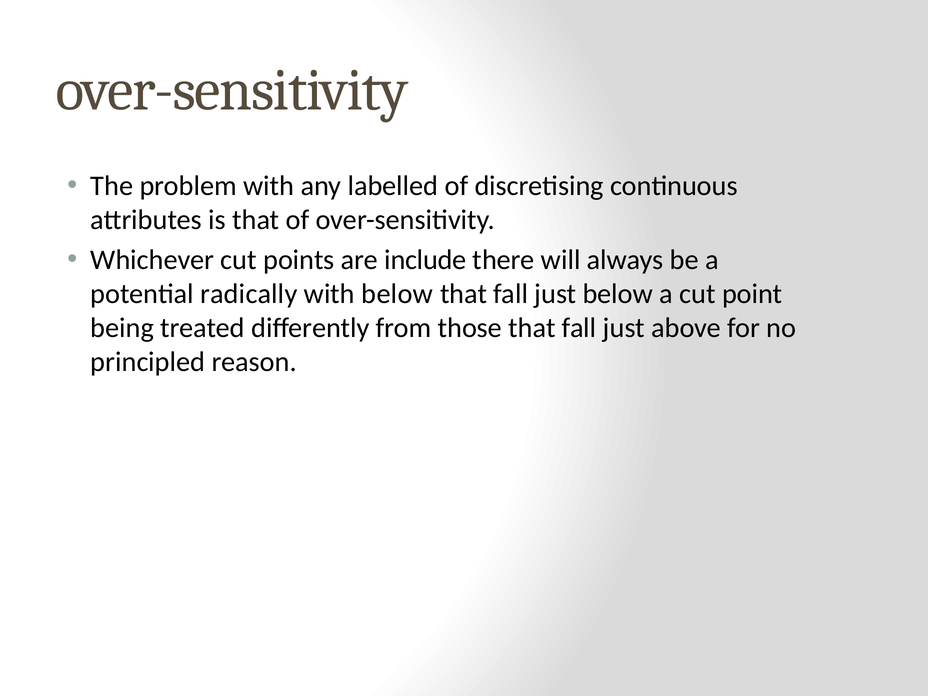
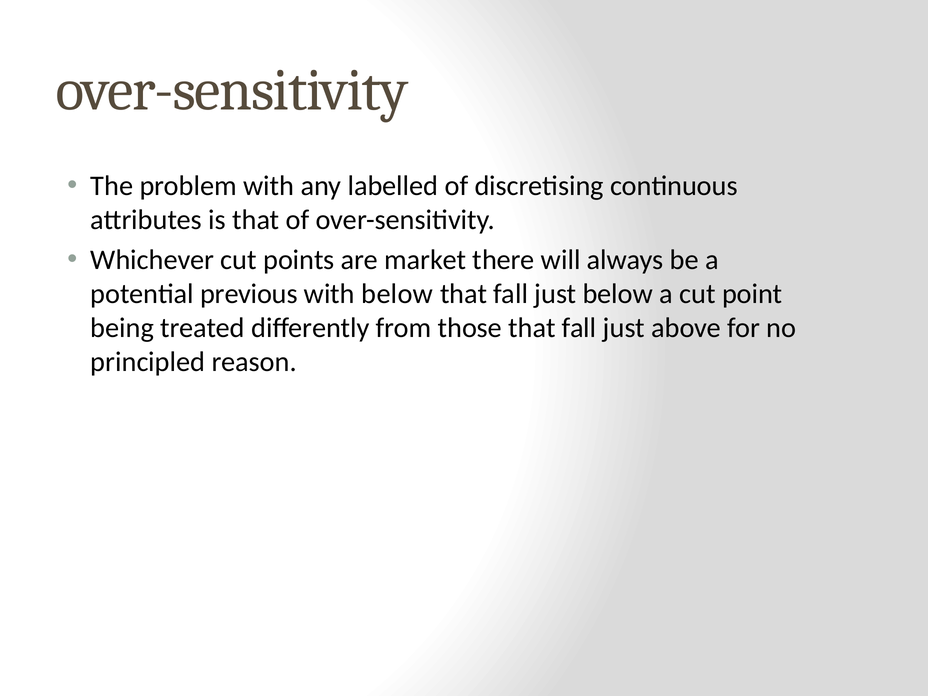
include: include -> market (425, 260)
radically: radically -> previous (249, 294)
